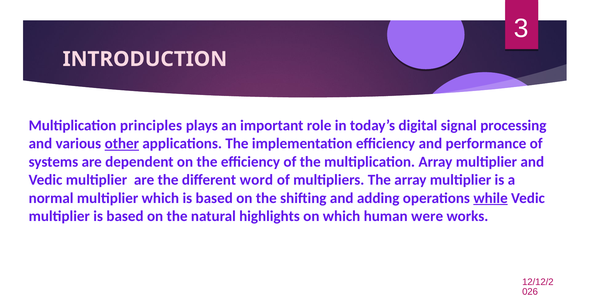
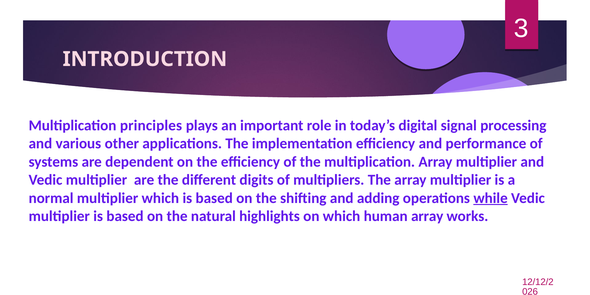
other underline: present -> none (122, 144)
word: word -> digits (256, 180)
human were: were -> array (427, 216)
